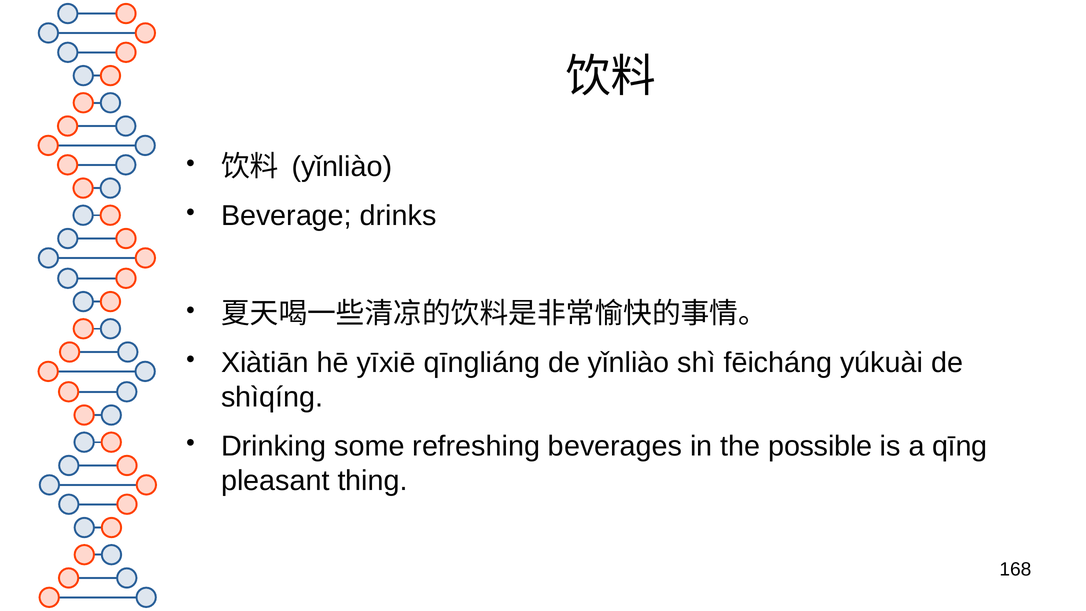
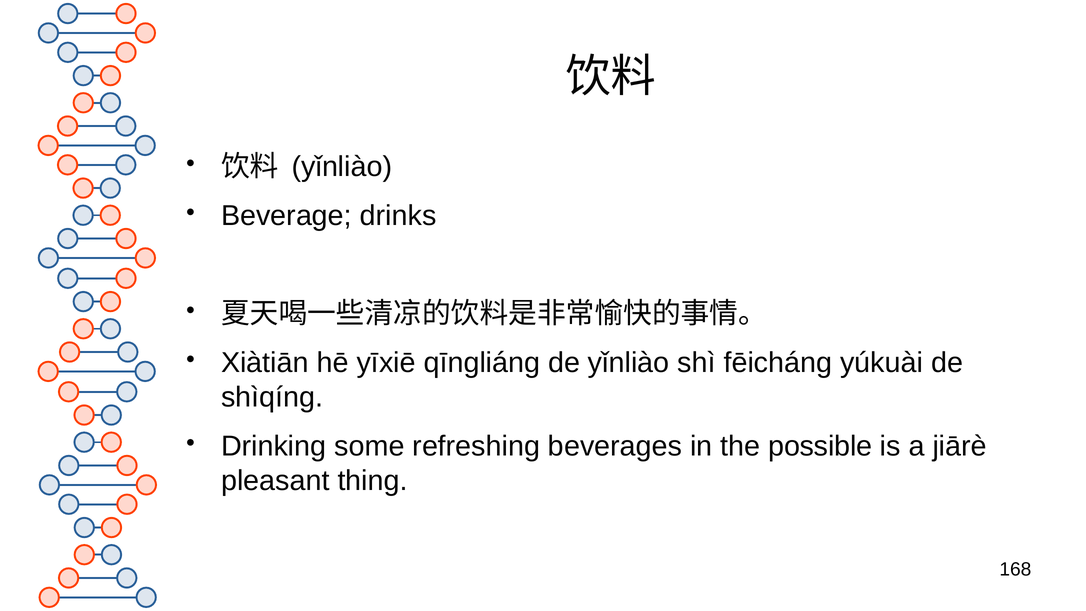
qīng: qīng -> jiārè (960, 446)
